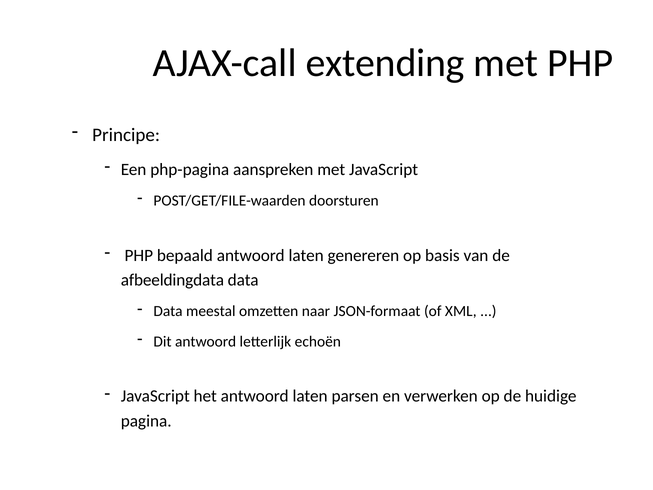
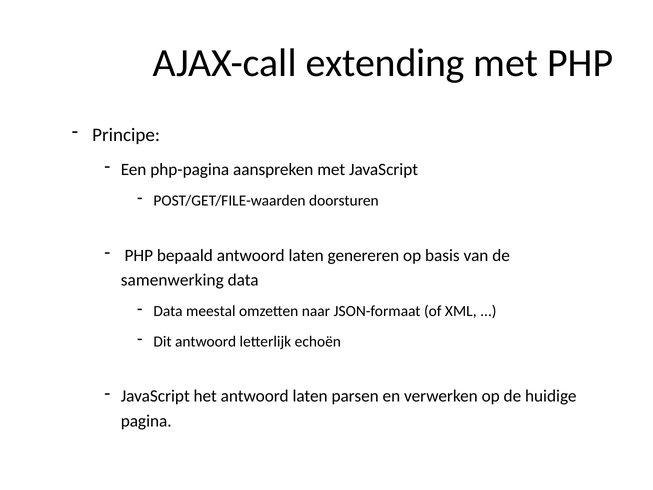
afbeeldingdata: afbeeldingdata -> samenwerking (172, 280)
